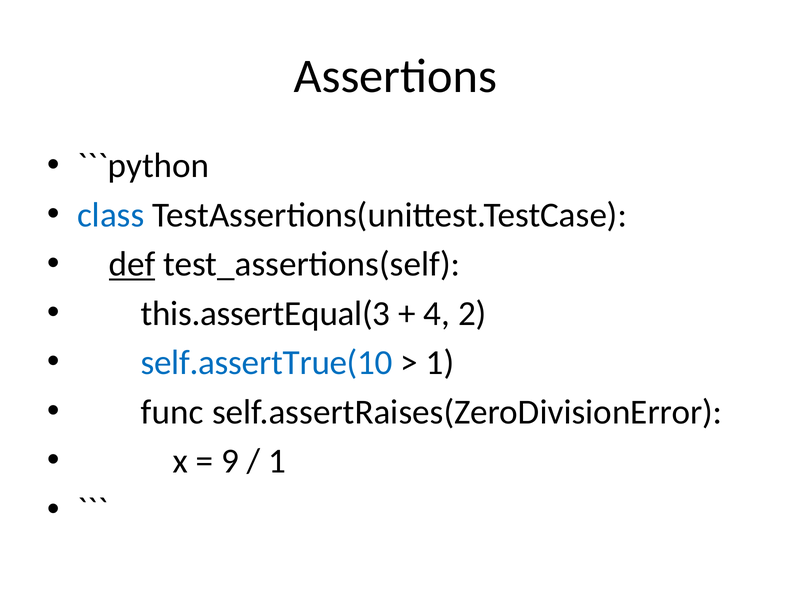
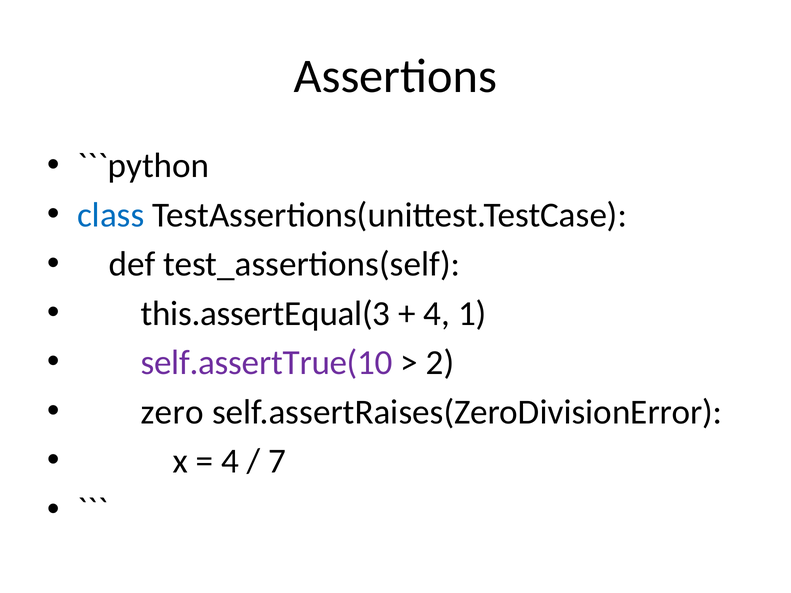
def underline: present -> none (132, 264)
2: 2 -> 1 (472, 314)
self.assertTrue(10 colour: blue -> purple (267, 363)
1: 1 -> 2 (440, 363)
func: func -> zero (172, 412)
9: 9 -> 4 (230, 461)
1: 1 -> 7 (277, 461)
